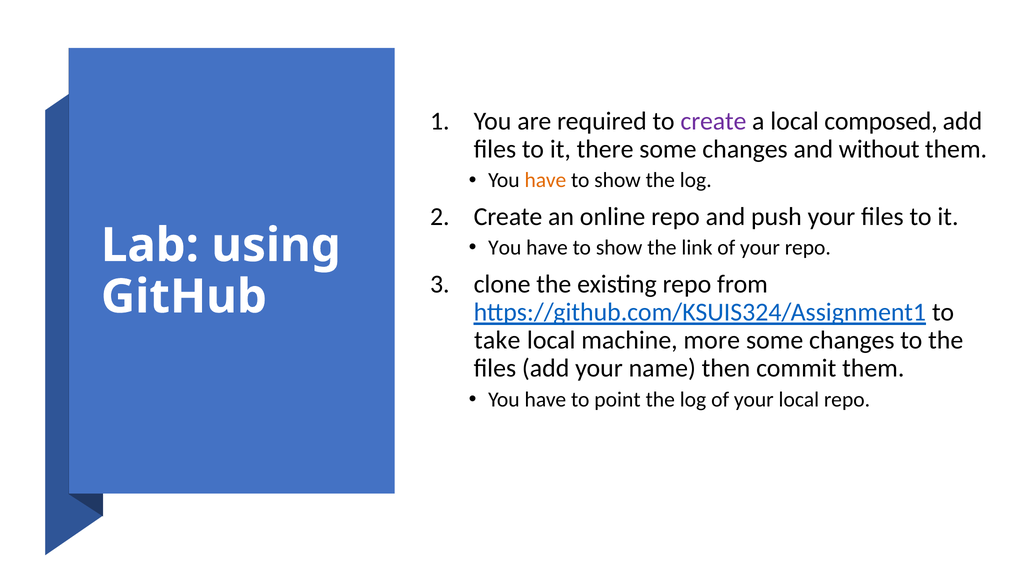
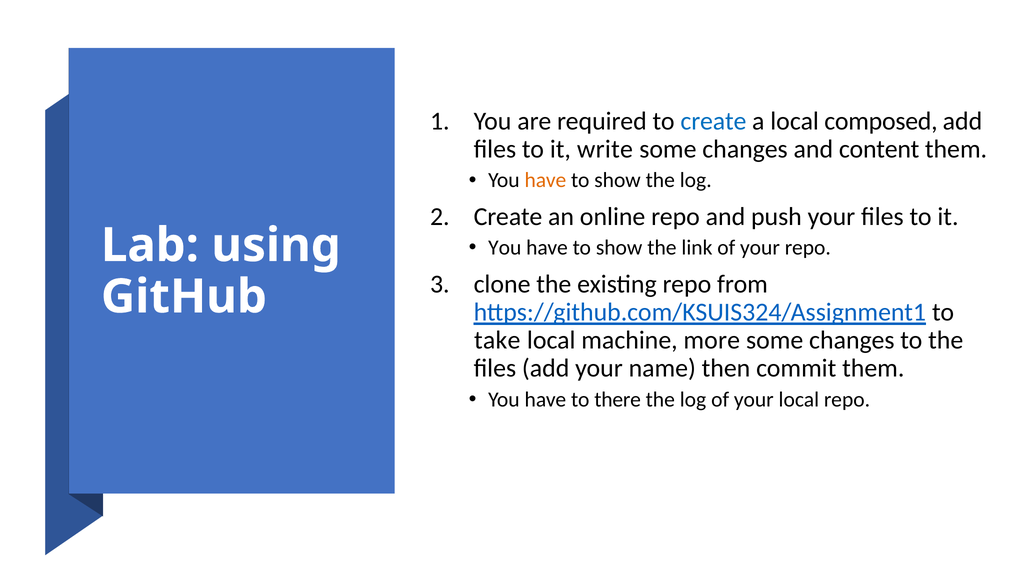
create colour: purple -> blue (713, 121)
there: there -> write (605, 149)
without: without -> content (879, 149)
point: point -> there (618, 399)
